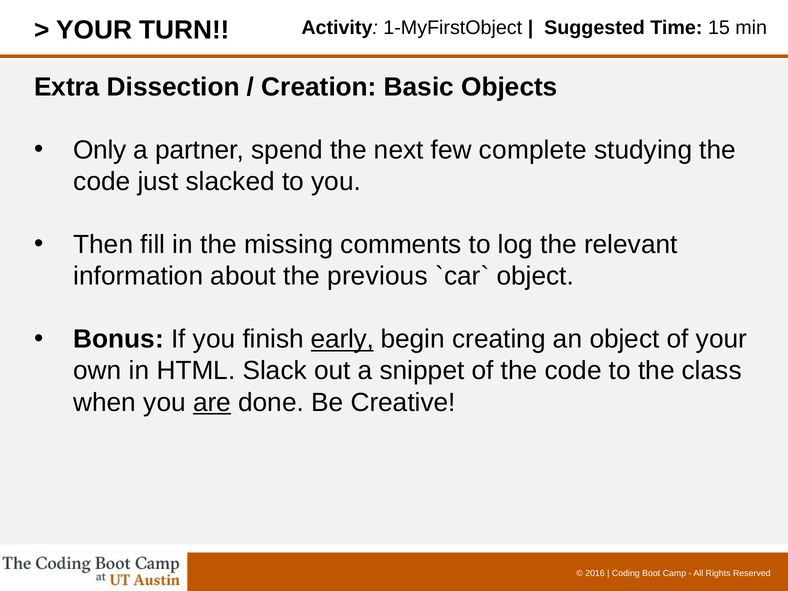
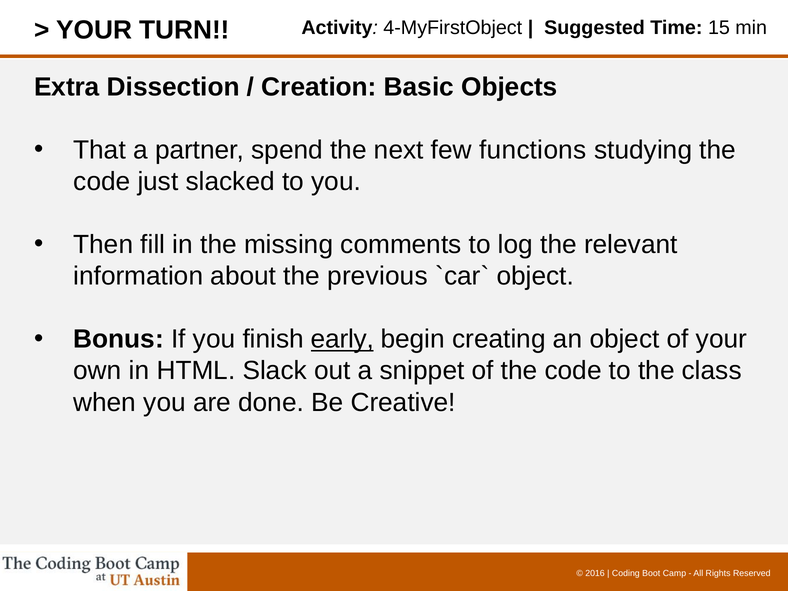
1-MyFirstObject: 1-MyFirstObject -> 4-MyFirstObject (453, 28)
Only: Only -> That (100, 150)
complete: complete -> functions (533, 150)
are underline: present -> none (212, 402)
